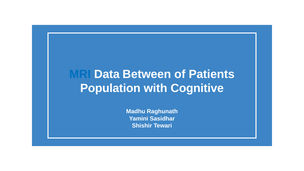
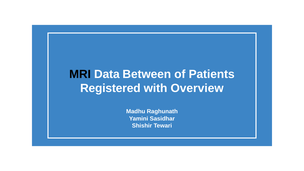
MRI colour: blue -> black (80, 74)
Population: Population -> Registered (110, 88)
Cognitive: Cognitive -> Overview (197, 88)
